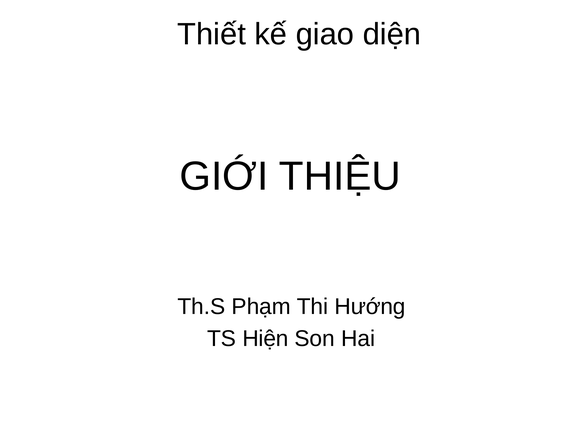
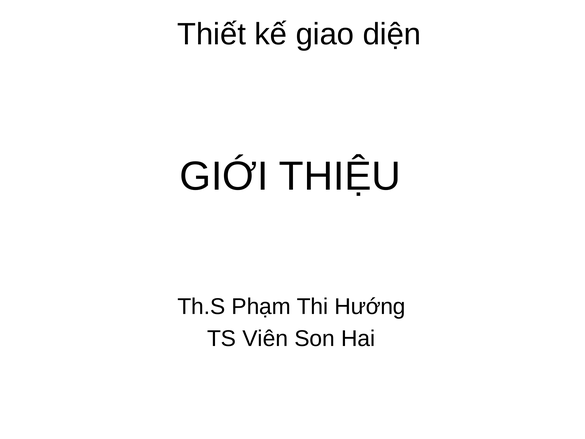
Hiện: Hiện -> Viên (265, 338)
